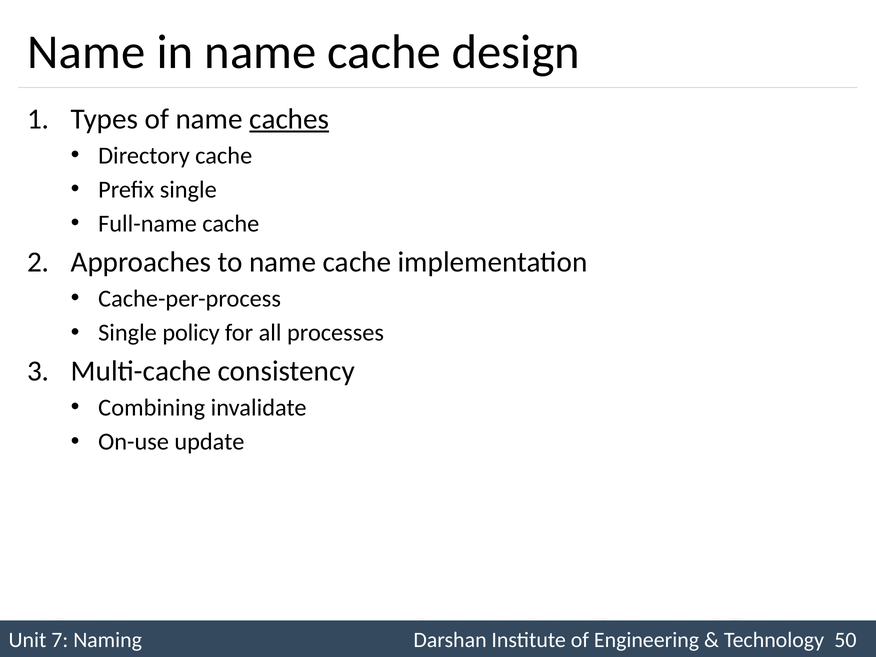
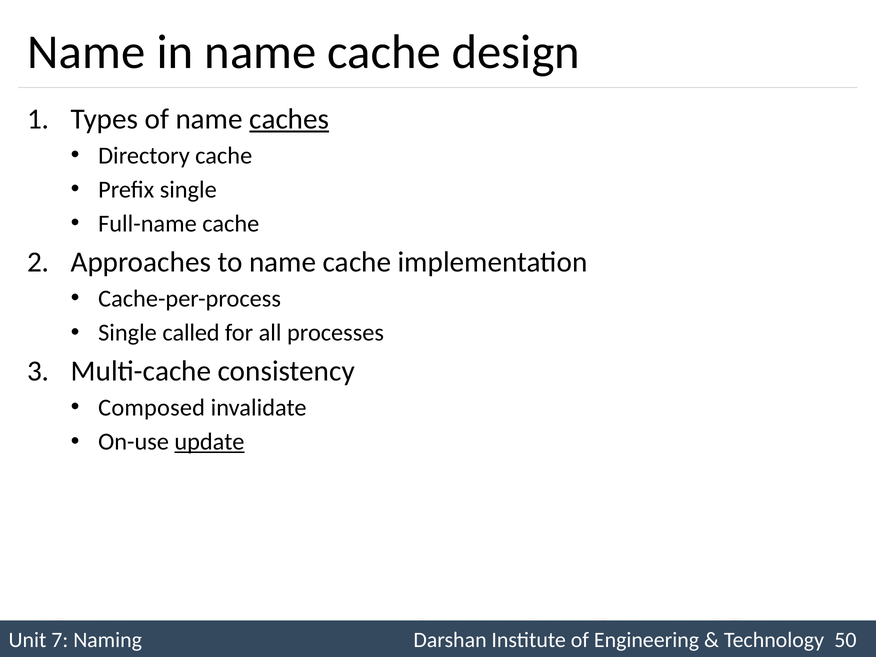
policy: policy -> called (191, 333)
Combining: Combining -> Composed (152, 408)
update underline: none -> present (209, 442)
